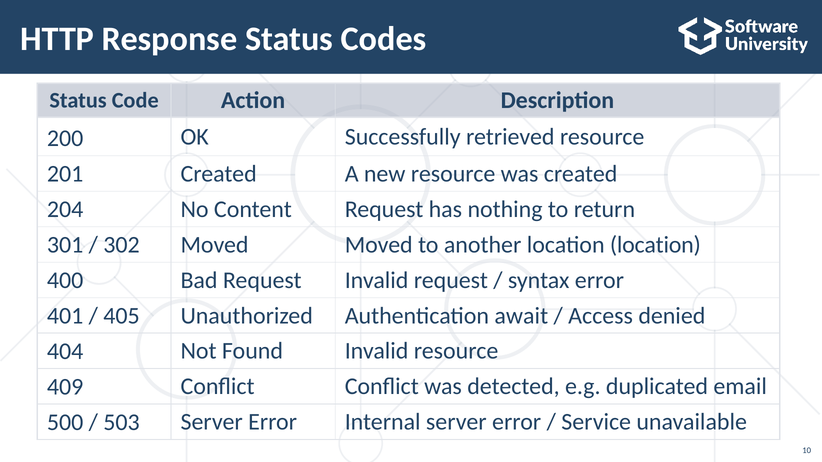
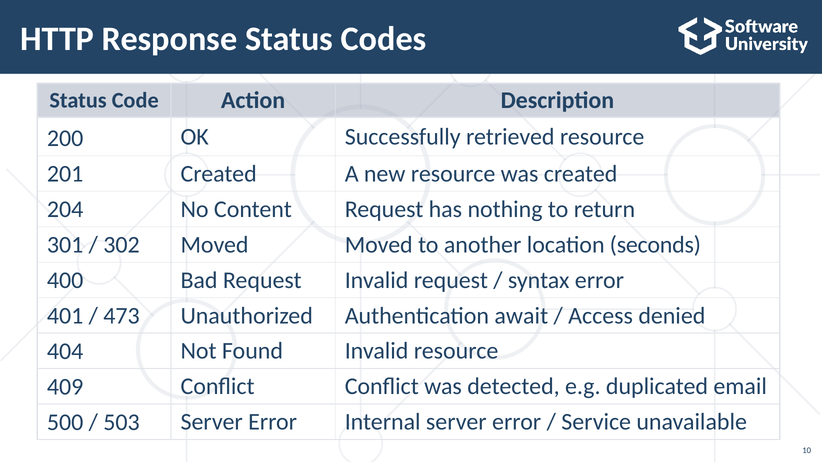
location location: location -> seconds (655, 245)
405: 405 -> 473 (122, 316)
